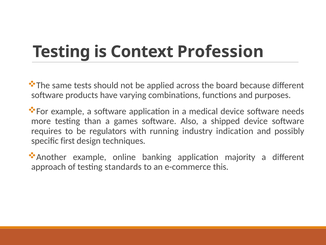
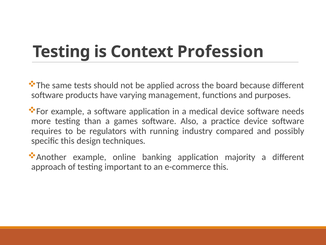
combinations: combinations -> management (174, 95)
shipped: shipped -> practice (225, 121)
indication: indication -> compared (235, 131)
specific first: first -> this (68, 141)
standards: standards -> important (123, 166)
